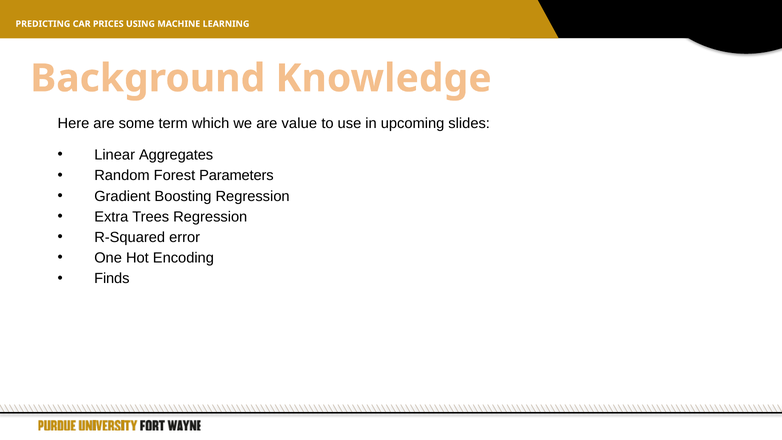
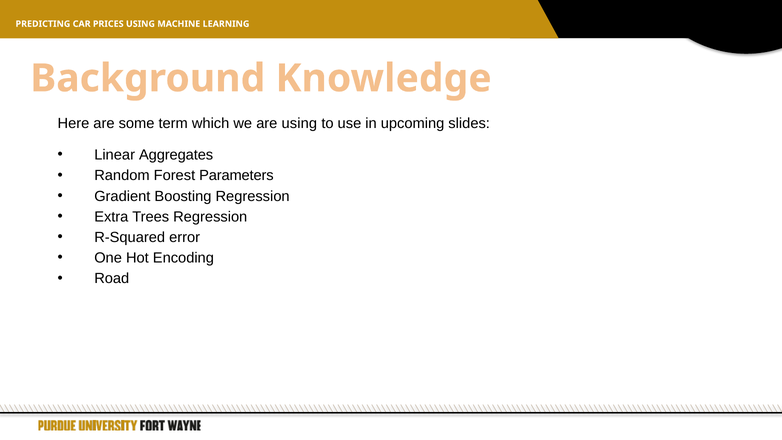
are value: value -> using (299, 123)
Finds: Finds -> Road (112, 279)
